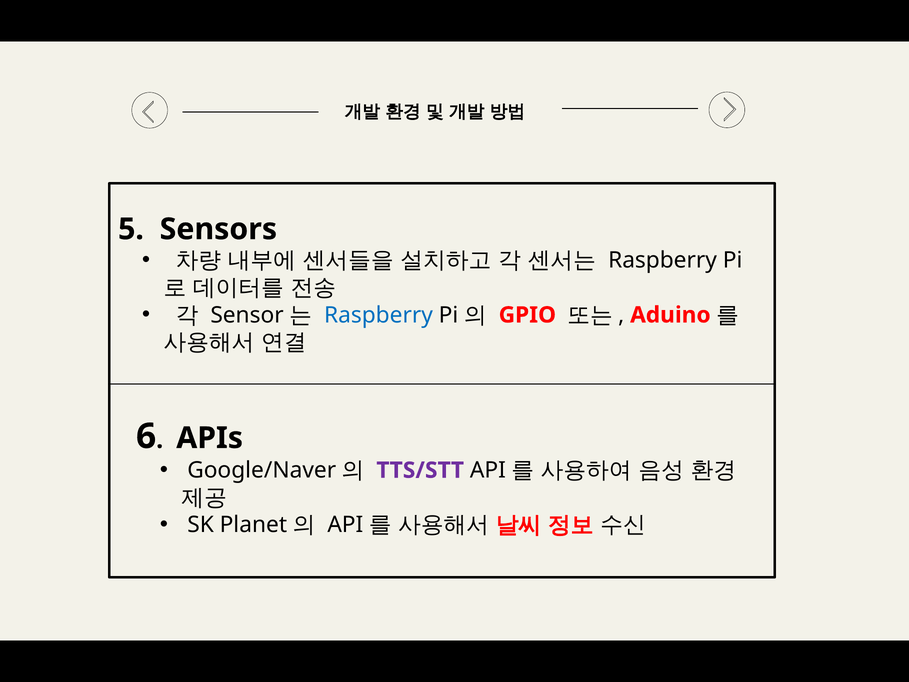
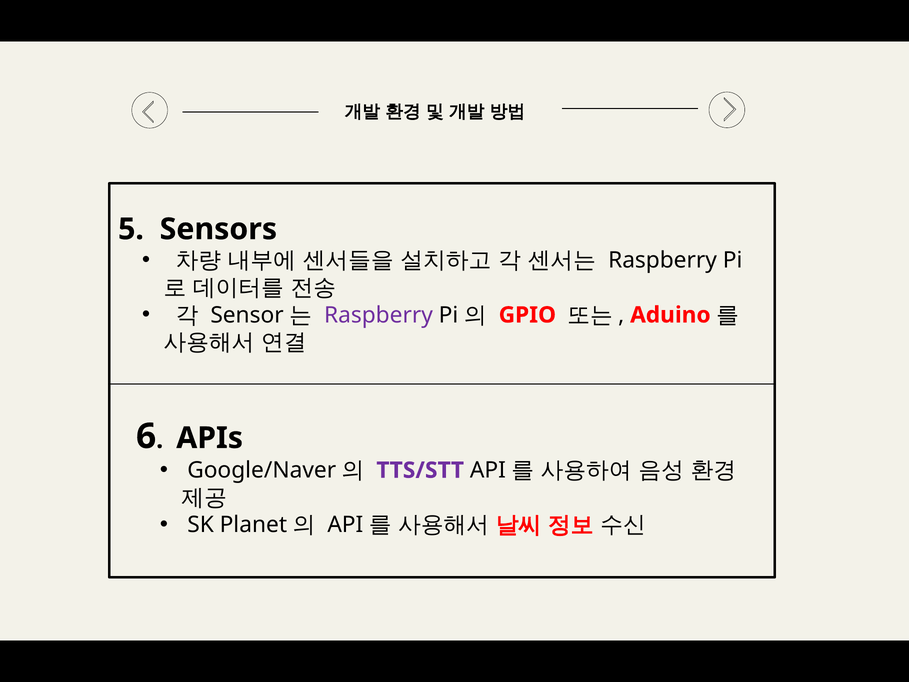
Raspberry colour: blue -> purple (378, 315)
